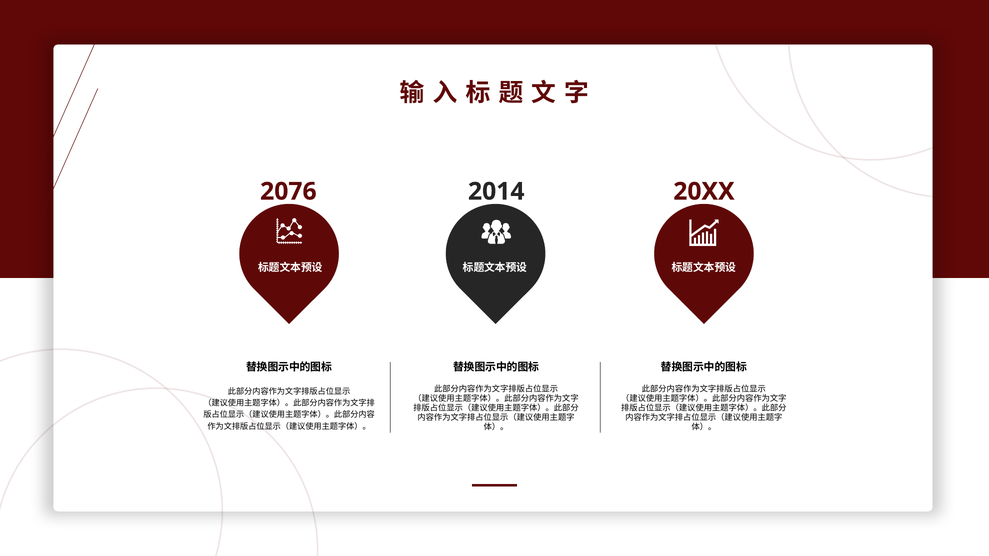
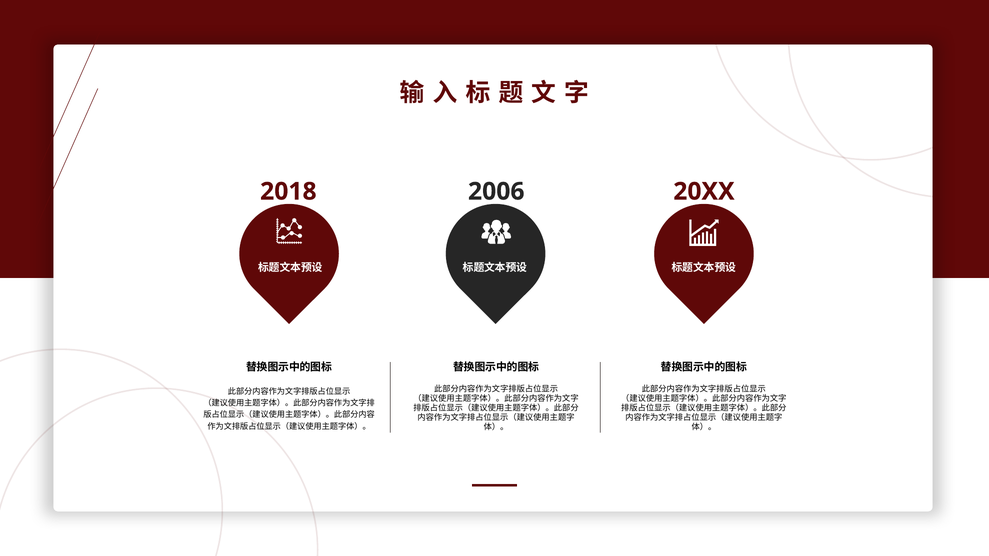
2076: 2076 -> 2018 (288, 192)
2014: 2014 -> 2006 (496, 192)
